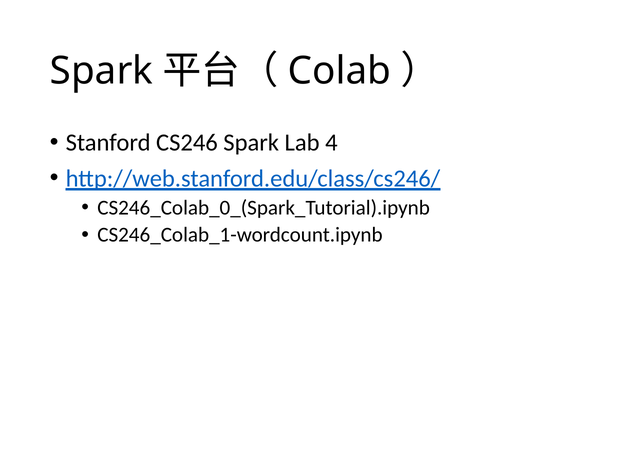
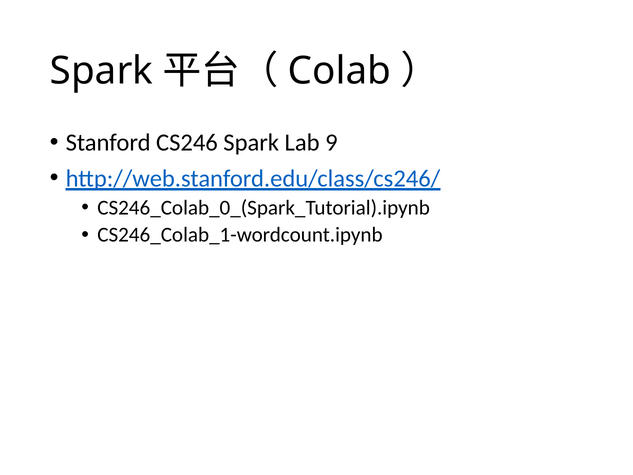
4: 4 -> 9 (331, 143)
